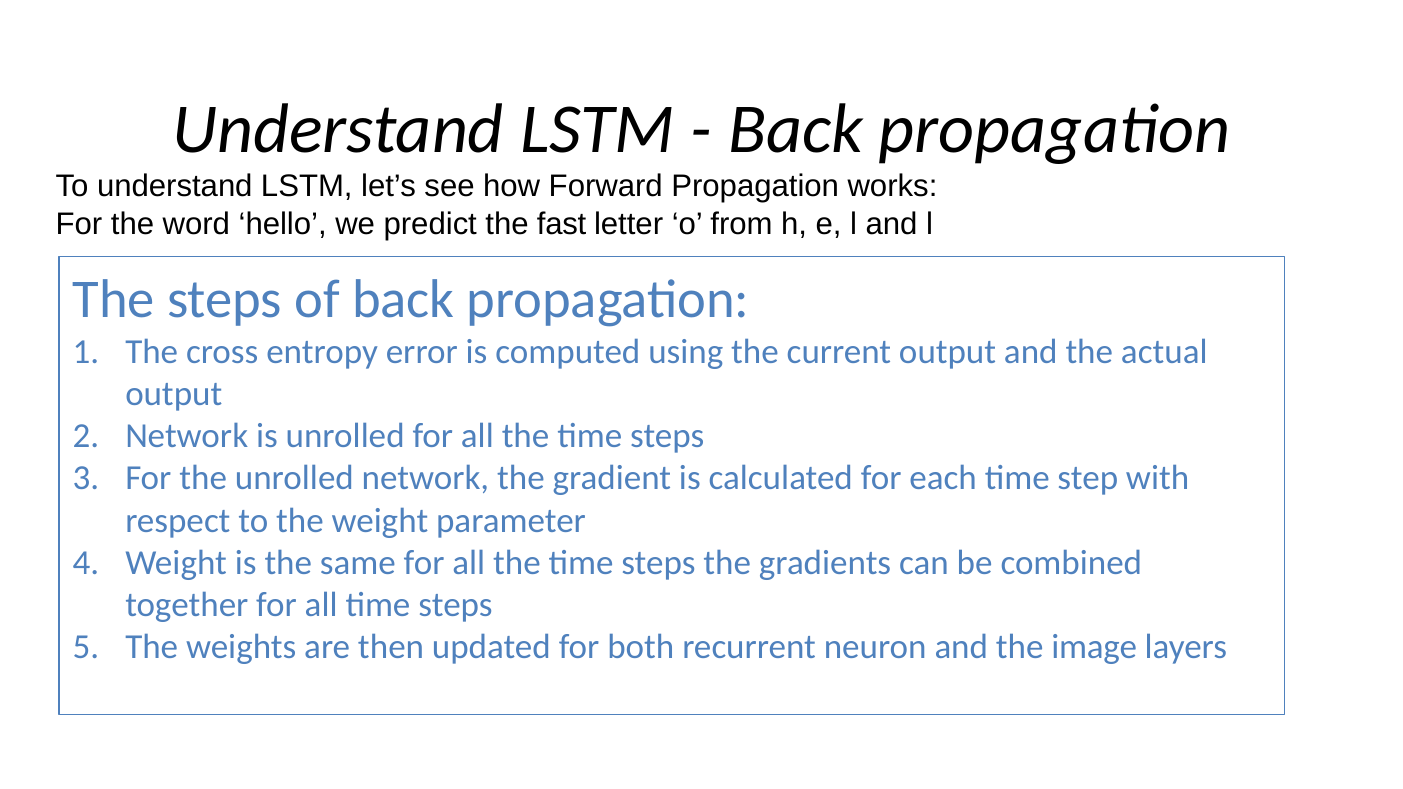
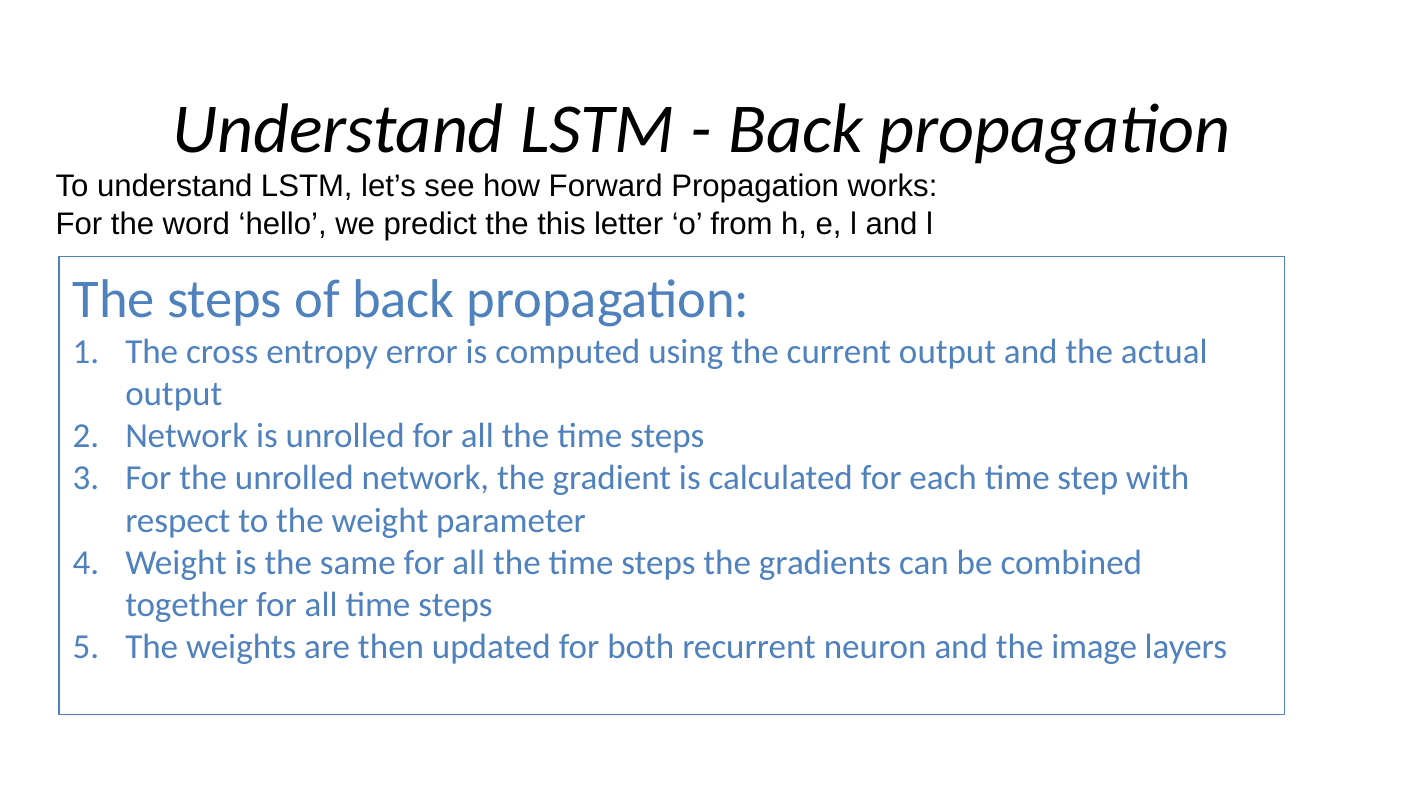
fast: fast -> this (561, 224)
